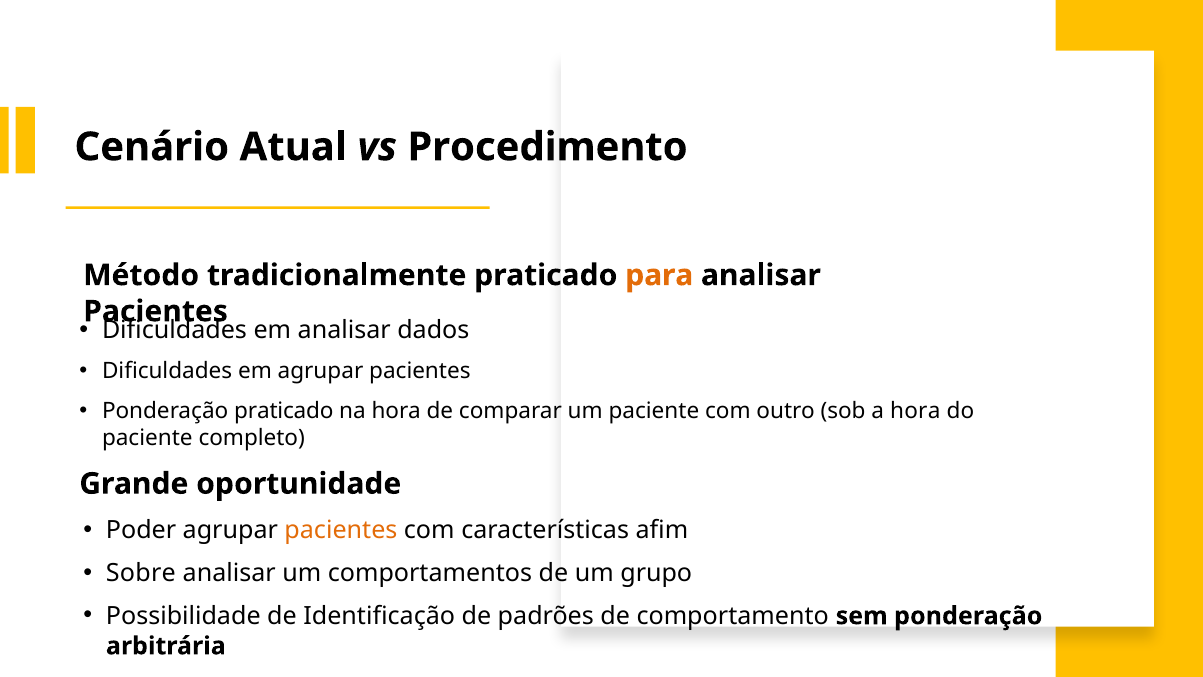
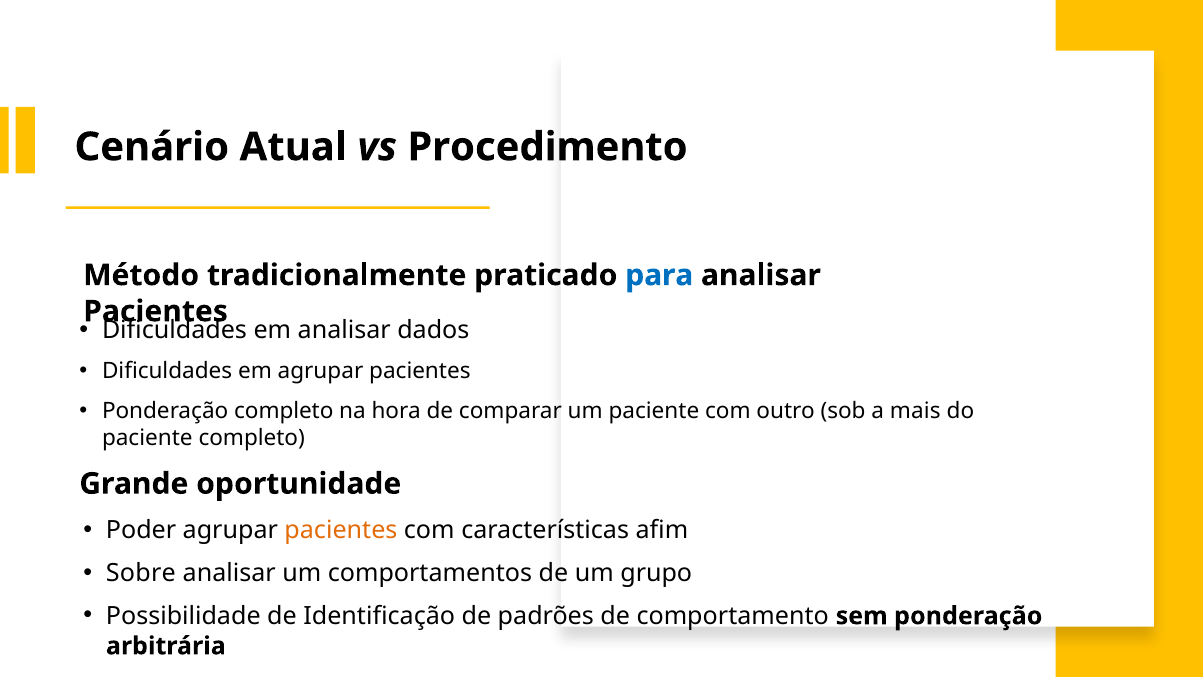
para colour: orange -> blue (659, 275)
Ponderação praticado: praticado -> completo (284, 411)
a hora: hora -> mais (915, 411)
